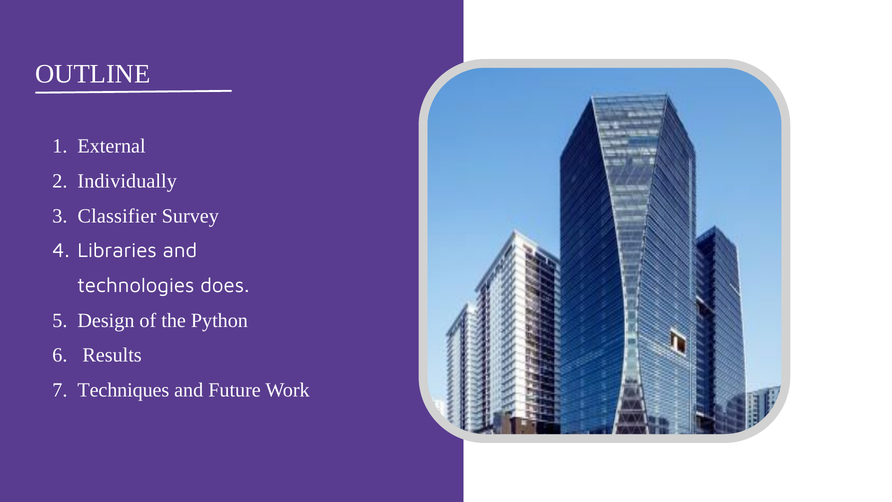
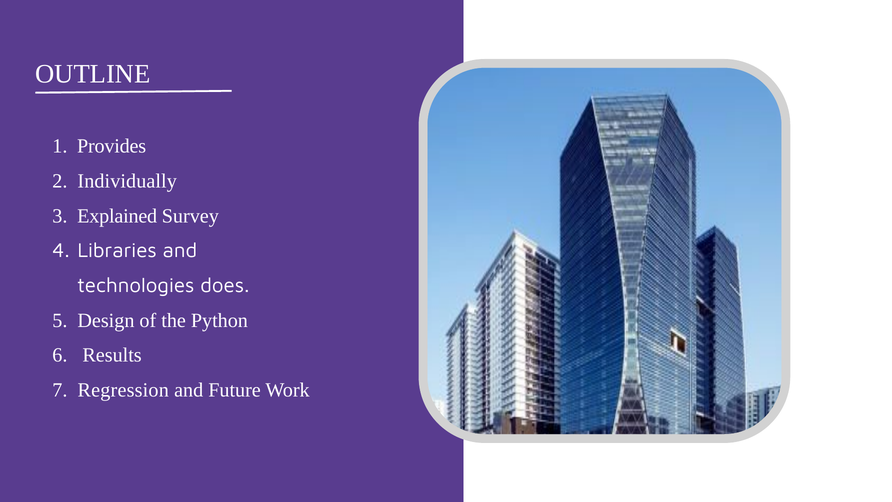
External: External -> Provides (112, 146)
Classifier: Classifier -> Explained (117, 216)
Techniques: Techniques -> Regression (123, 390)
